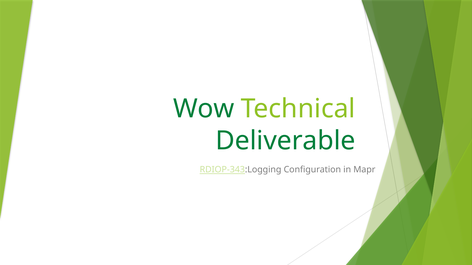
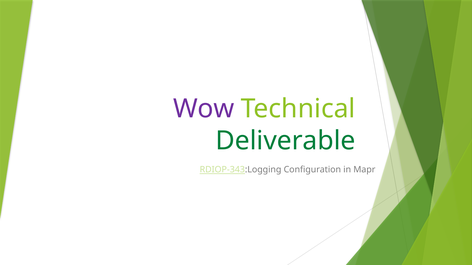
Wow colour: green -> purple (204, 109)
